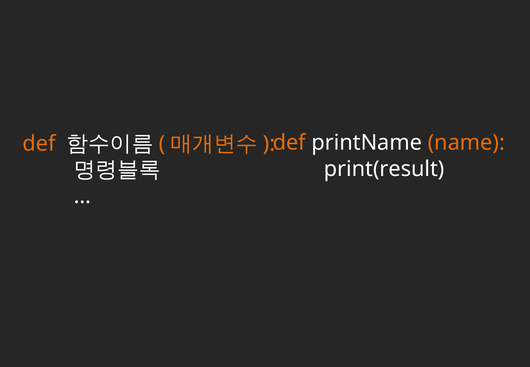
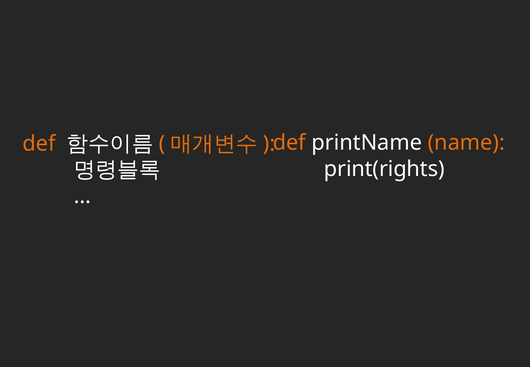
print(result: print(result -> print(rights (384, 169)
